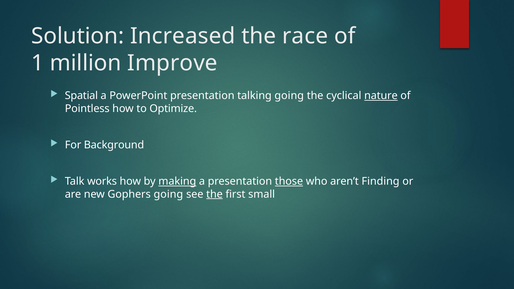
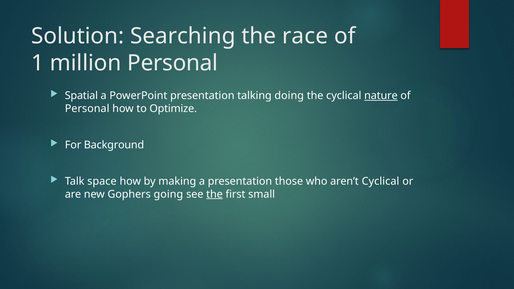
Increased: Increased -> Searching (183, 36)
million Improve: Improve -> Personal (173, 63)
talking going: going -> doing (289, 96)
Pointless: Pointless -> Personal (87, 109)
works: works -> space (102, 181)
making underline: present -> none (177, 181)
those underline: present -> none (289, 181)
aren’t Finding: Finding -> Cyclical (381, 181)
